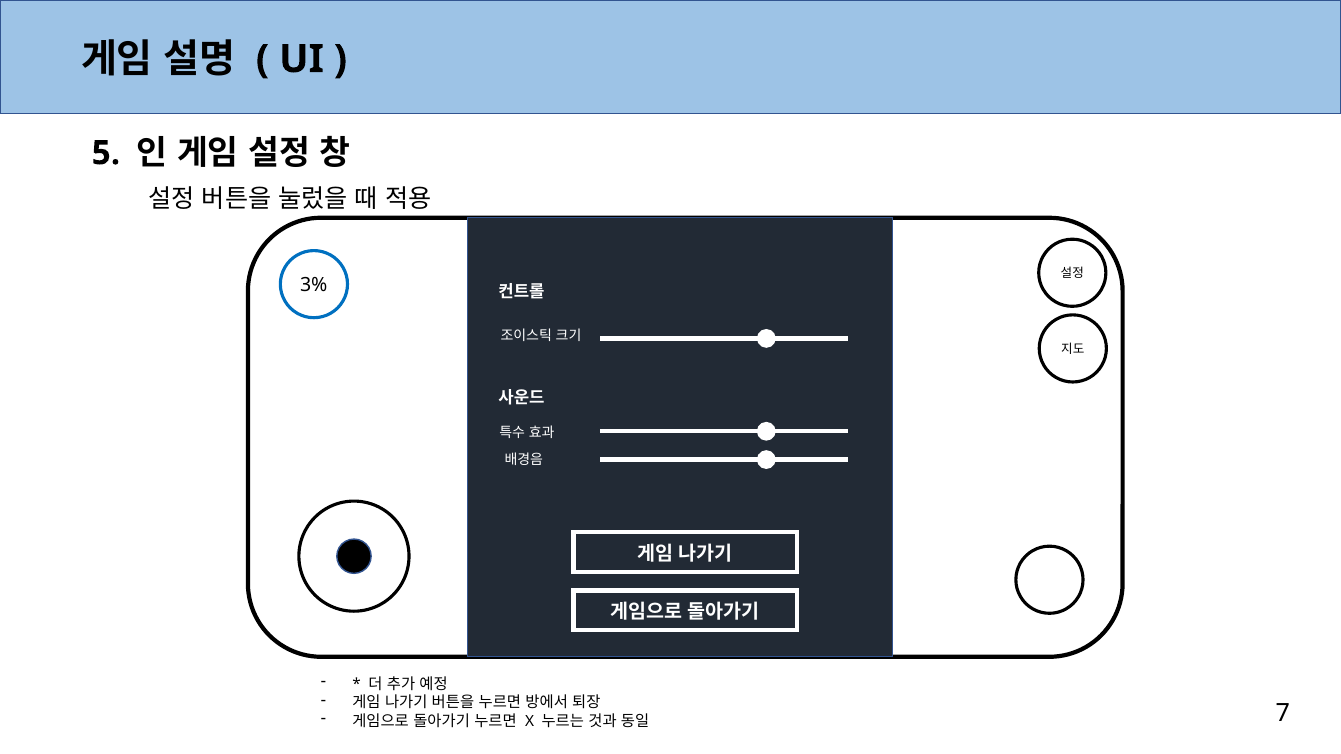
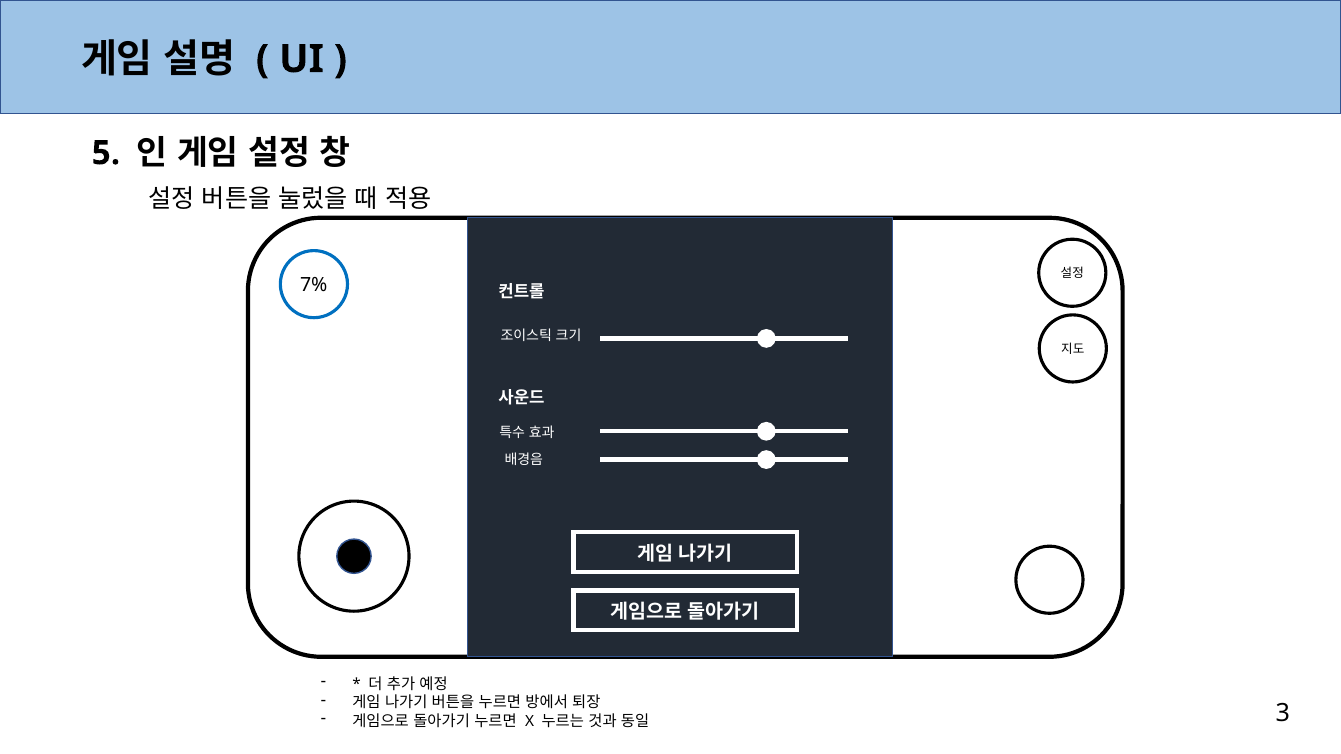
3%: 3% -> 7% (314, 285)
7: 7 -> 3 (1283, 714)
